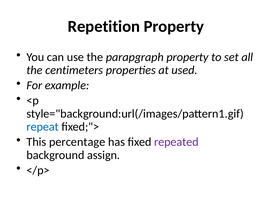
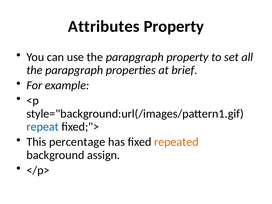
Repetition: Repetition -> Attributes (104, 26)
centimeters: centimeters -> parapgraph (74, 70)
used: used -> brief (185, 70)
repeated colour: purple -> orange (176, 142)
